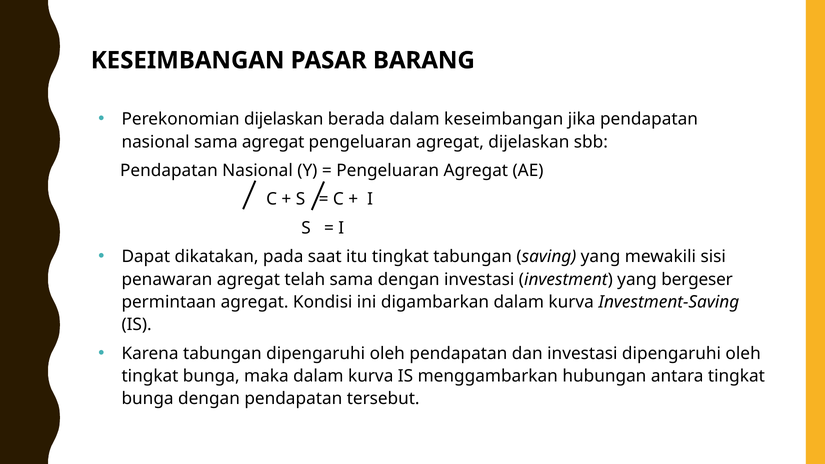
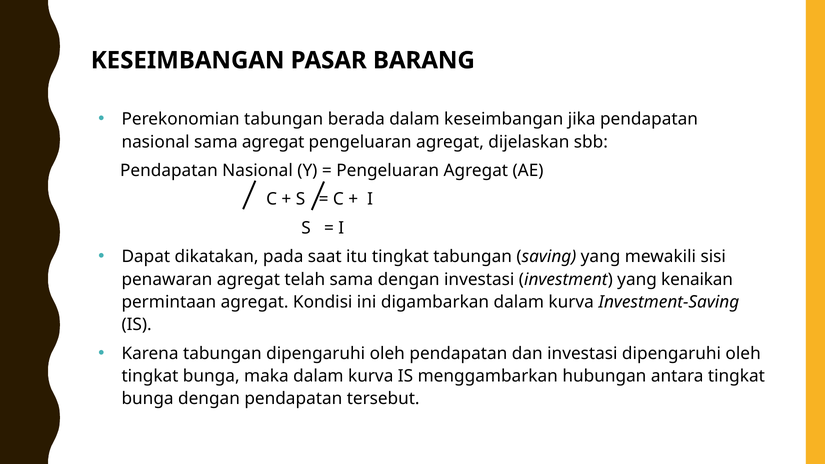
Perekonomian dijelaskan: dijelaskan -> tabungan (284, 119)
bergeser: bergeser -> kenaikan (697, 279)
